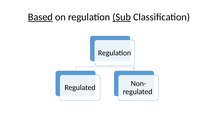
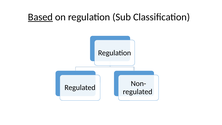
Sub underline: present -> none (122, 17)
